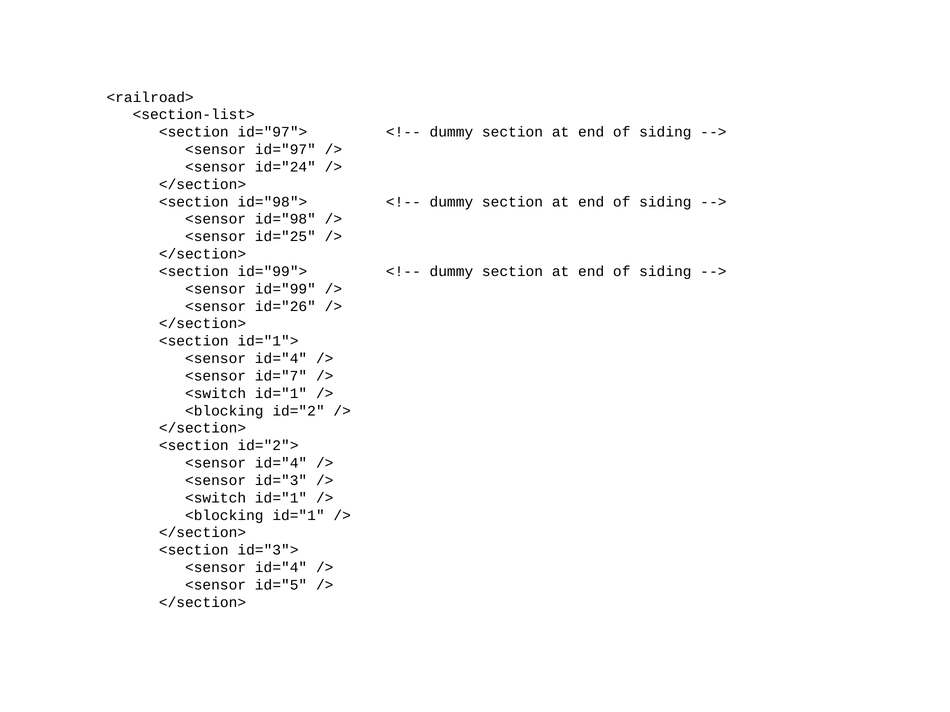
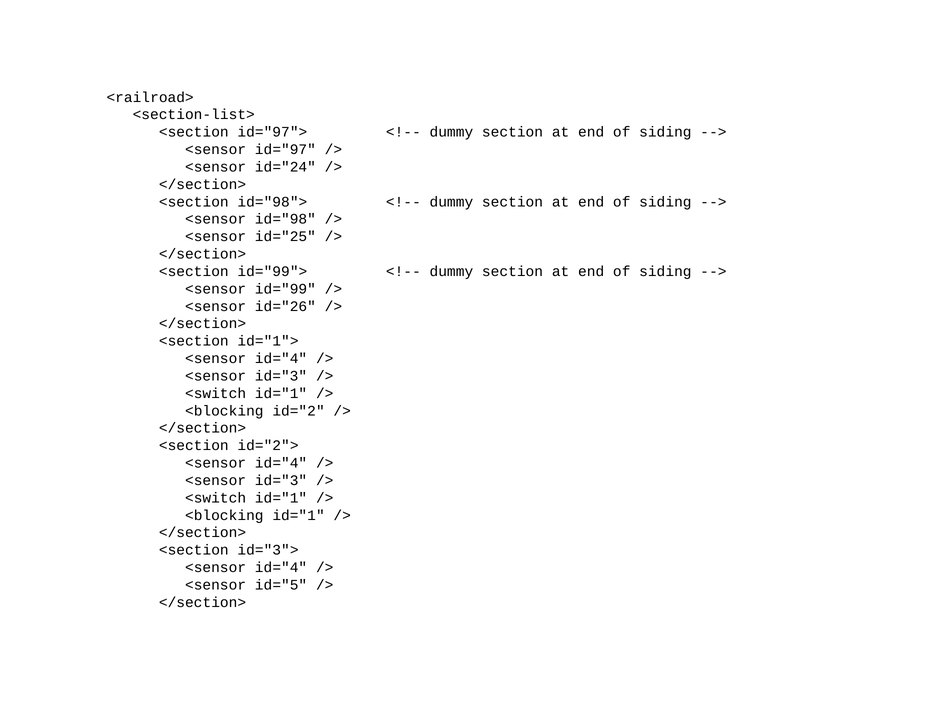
id="7: id="7 -> id="3 (281, 376)
